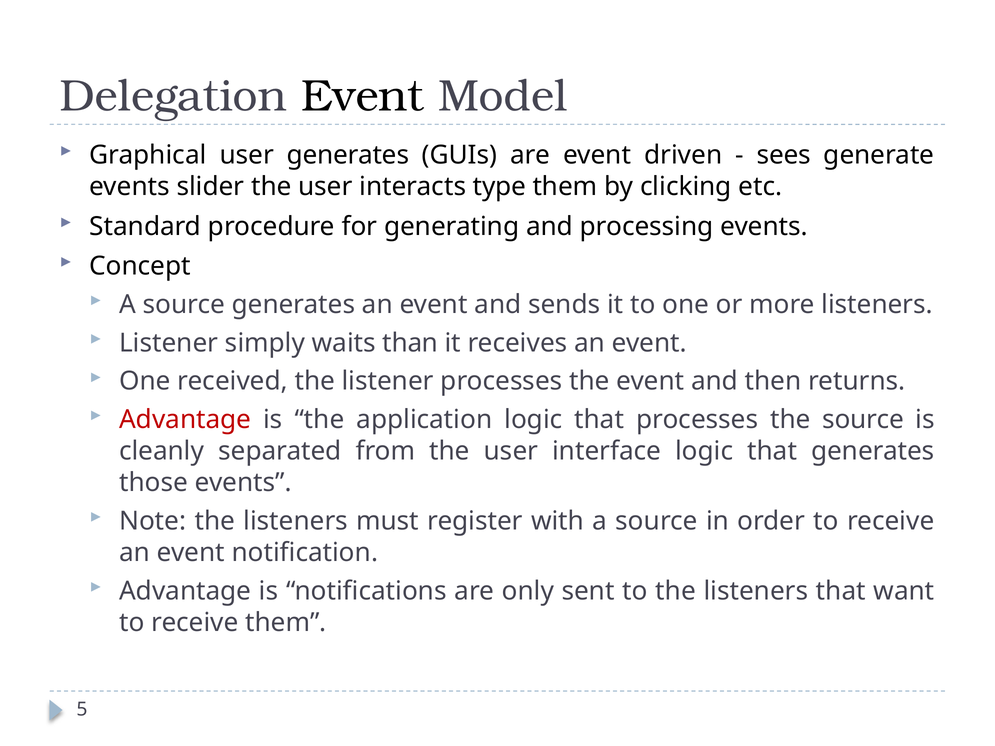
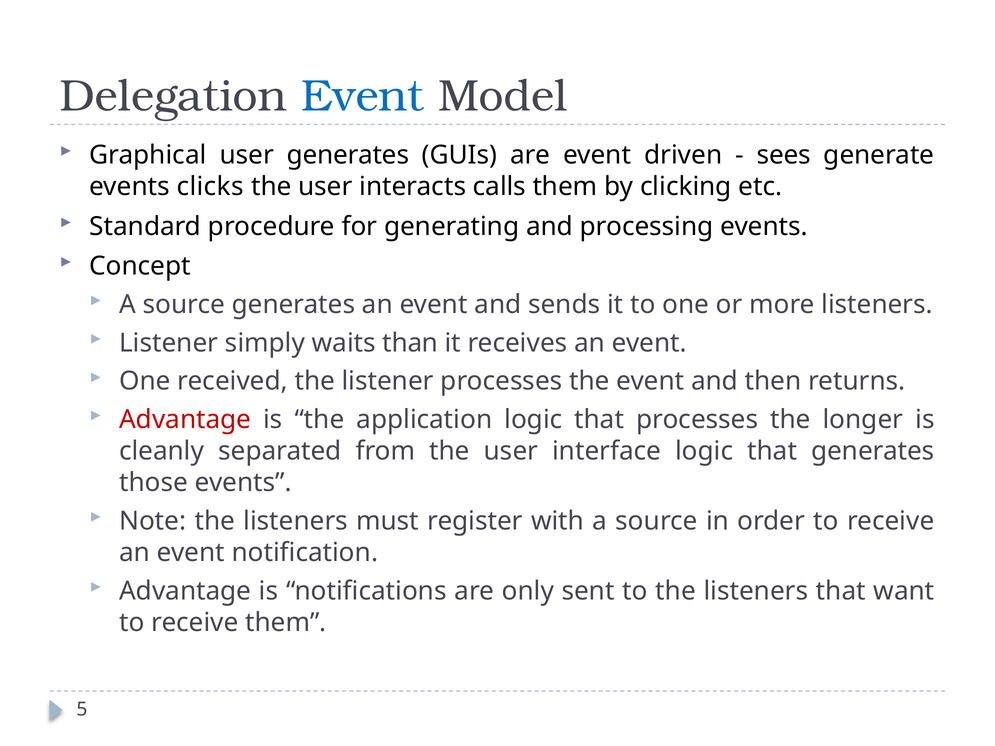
Event colour: black -> blue (363, 96)
slider: slider -> clicks (210, 187)
type: type -> calls (499, 187)
the source: source -> longer (863, 420)
